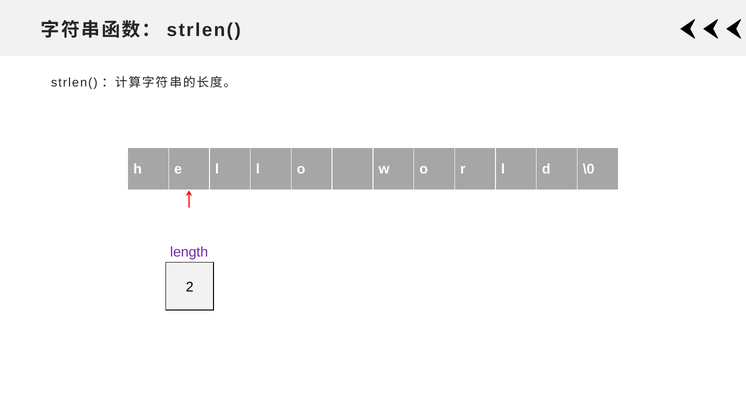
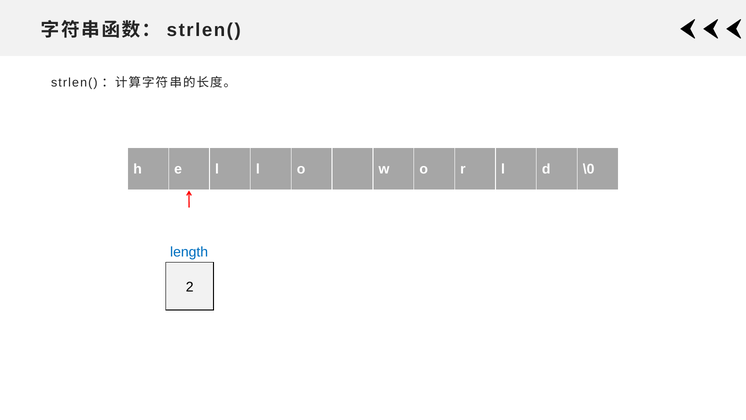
length colour: purple -> blue (189, 252)
